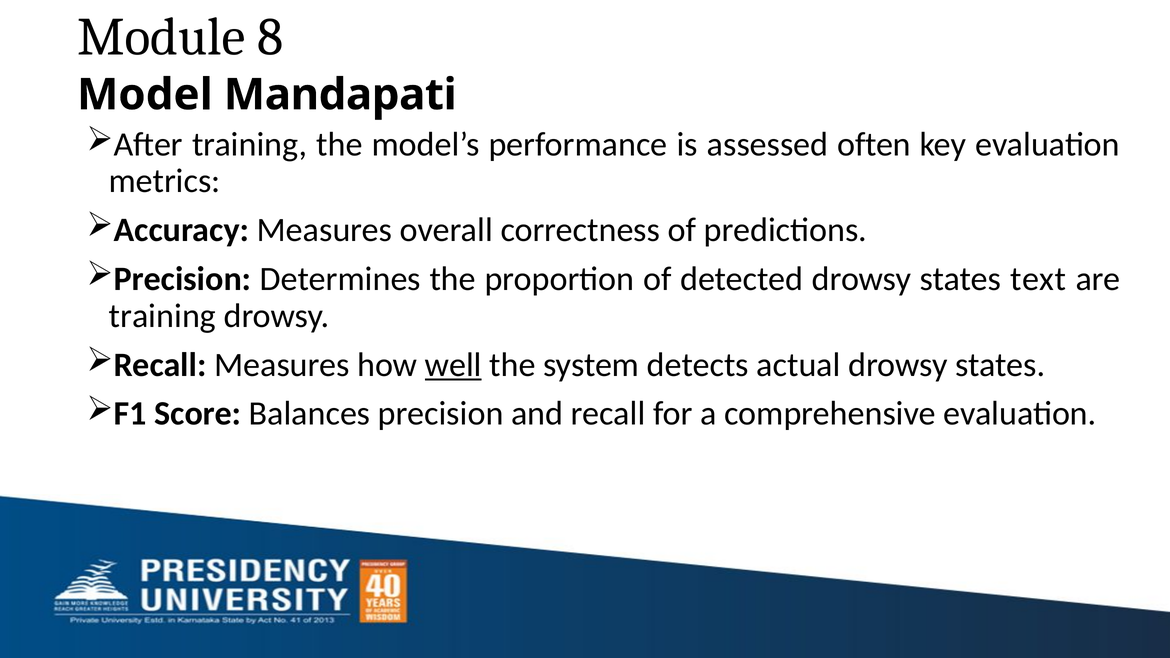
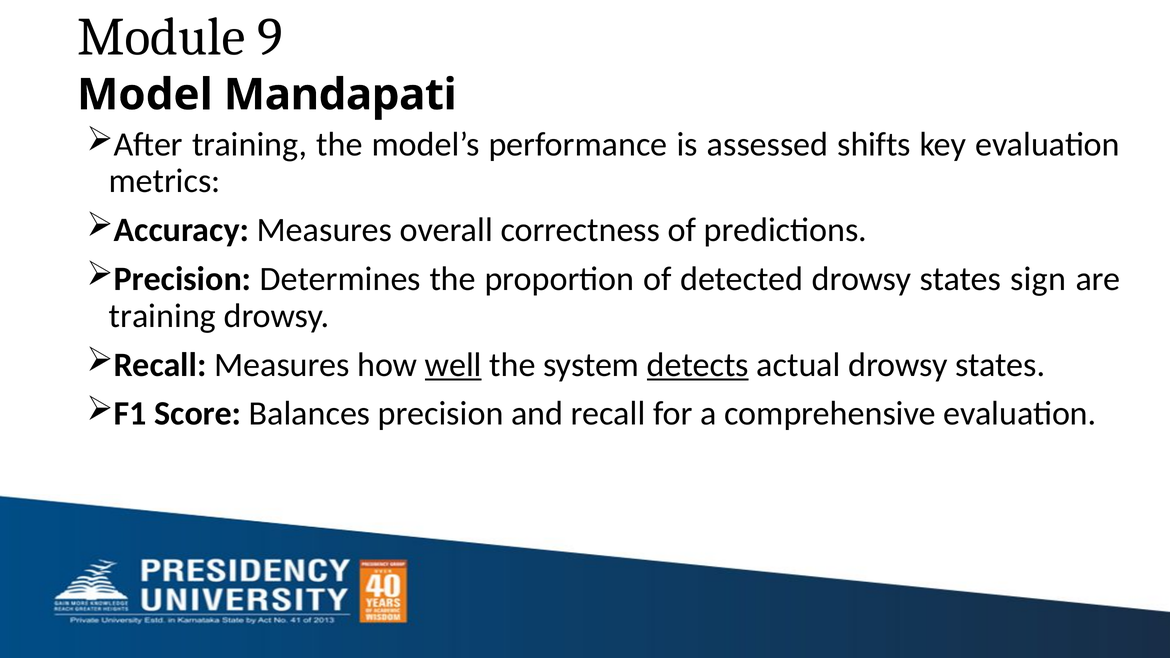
8: 8 -> 9 (270, 37)
often: often -> shifts (874, 144)
text: text -> sign (1038, 279)
detects underline: none -> present (698, 365)
